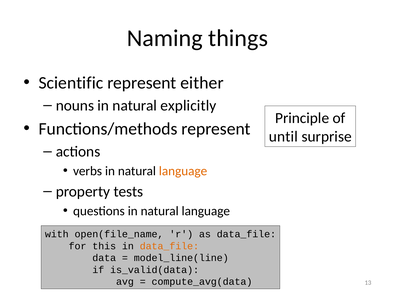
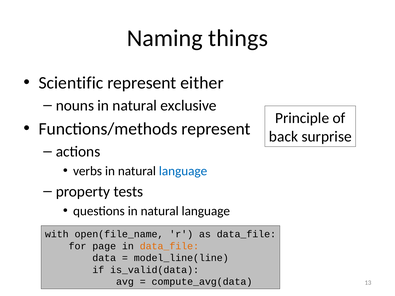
explicitly: explicitly -> exclusive (188, 106)
until: until -> back (283, 137)
language colour: orange -> blue (183, 171)
this: this -> page (104, 246)
